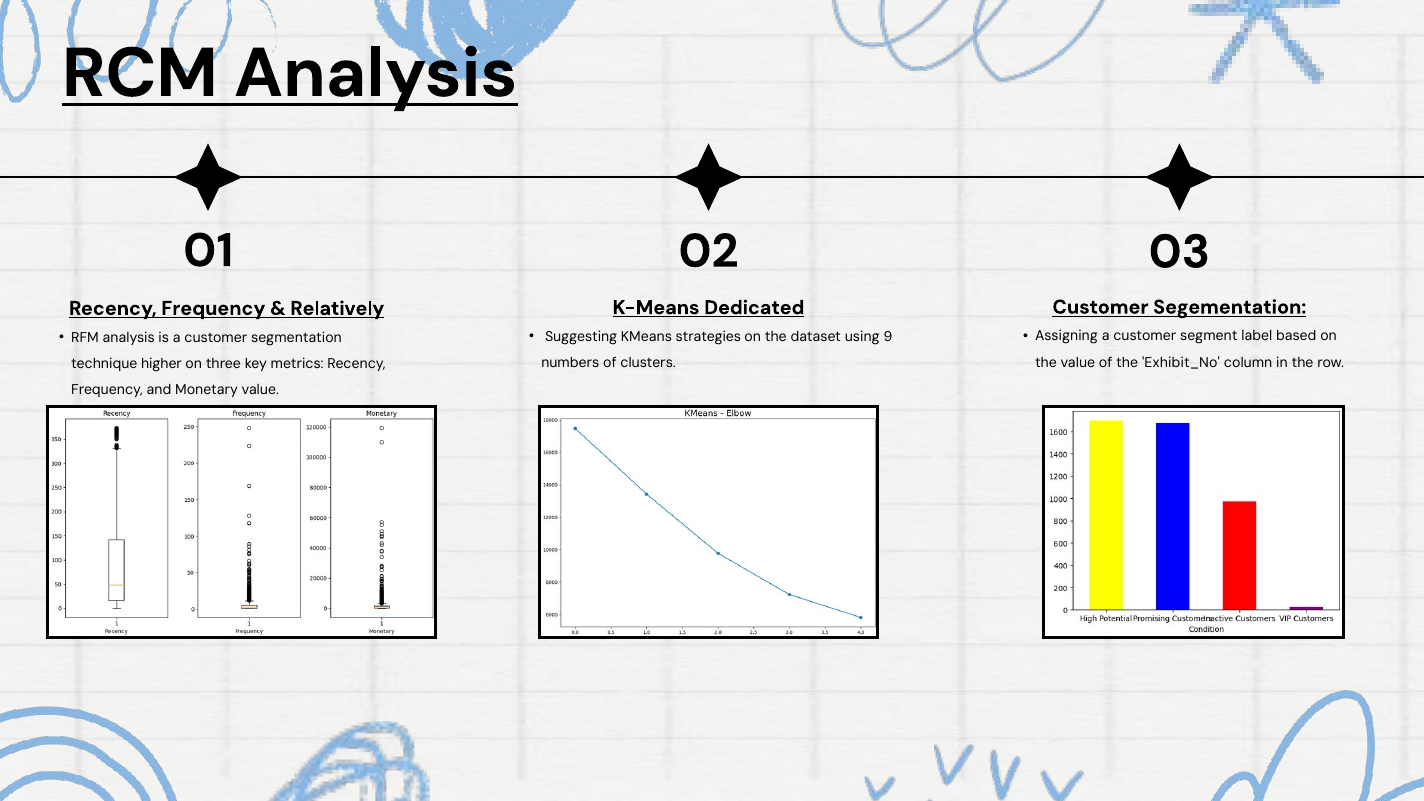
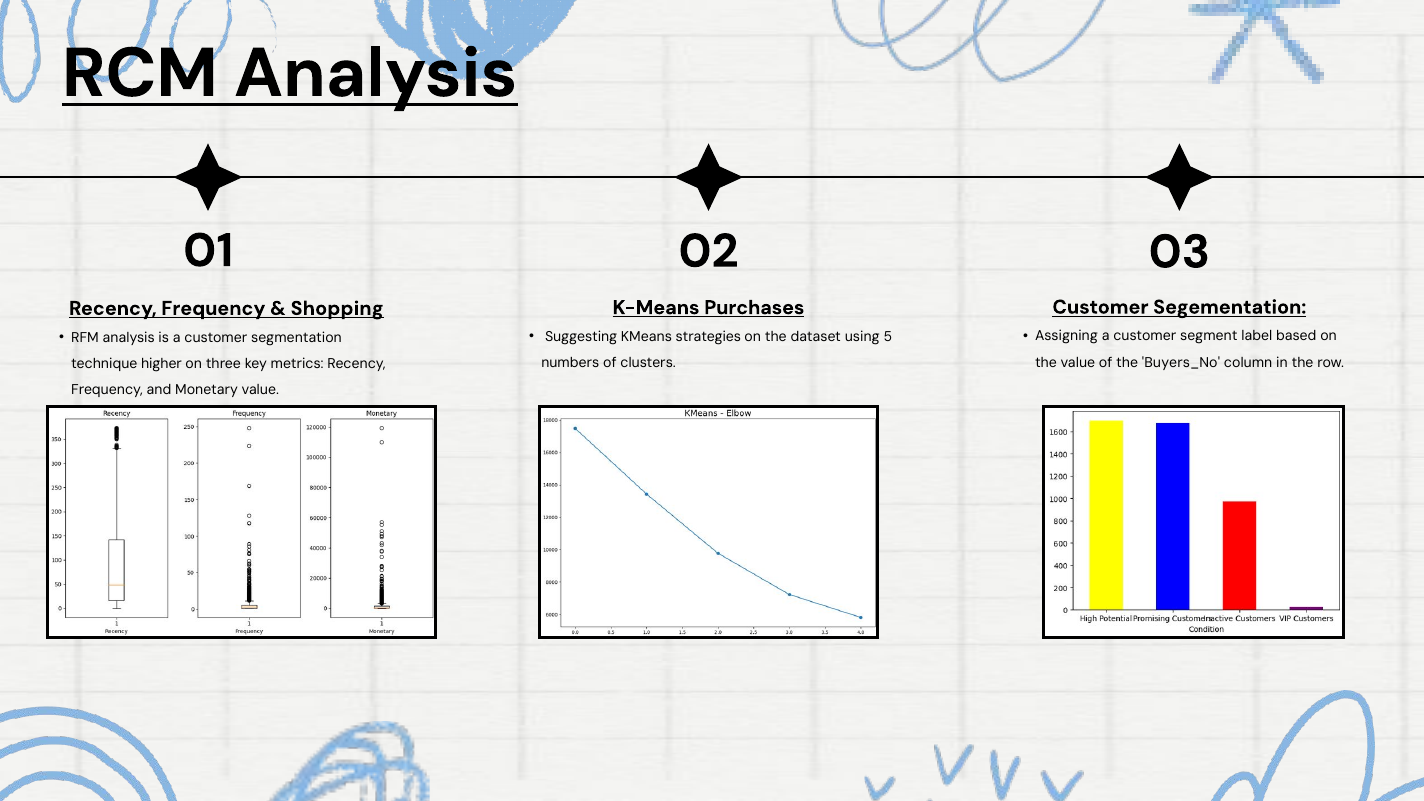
Dedicated: Dedicated -> Purchases (754, 308)
Relatively: Relatively -> Shopping (337, 308)
9: 9 -> 5 (888, 337)
Exhibit_No: Exhibit_No -> Buyers_No (1181, 363)
